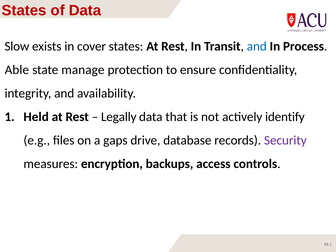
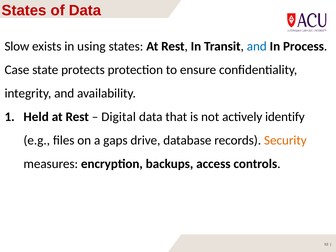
cover: cover -> using (91, 46)
Able: Able -> Case (17, 70)
manage: manage -> protects (83, 70)
Legally: Legally -> Digital (119, 117)
Security colour: purple -> orange (285, 140)
